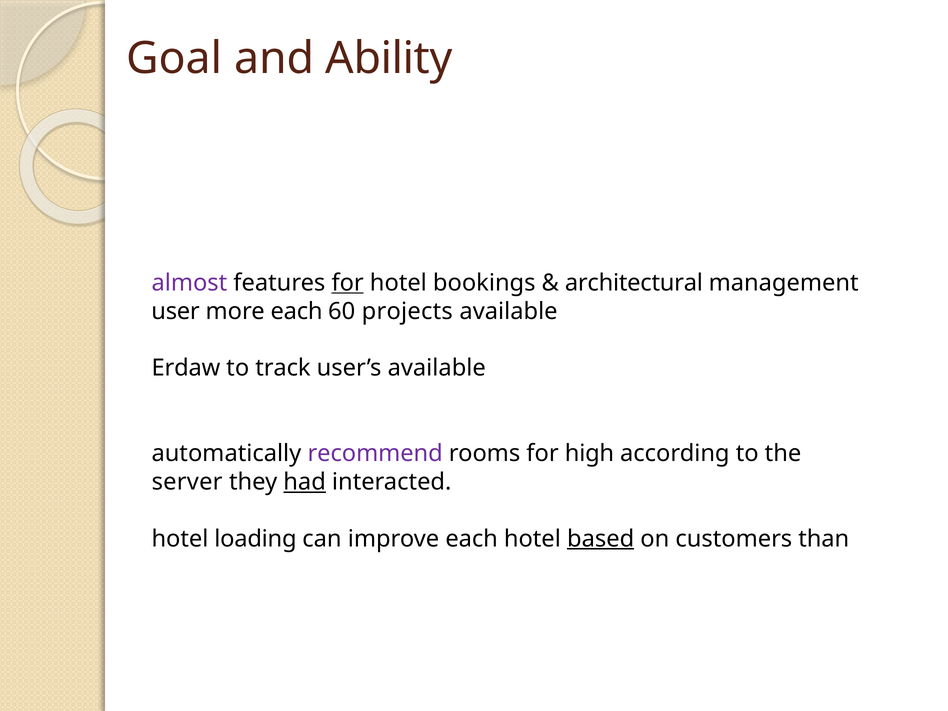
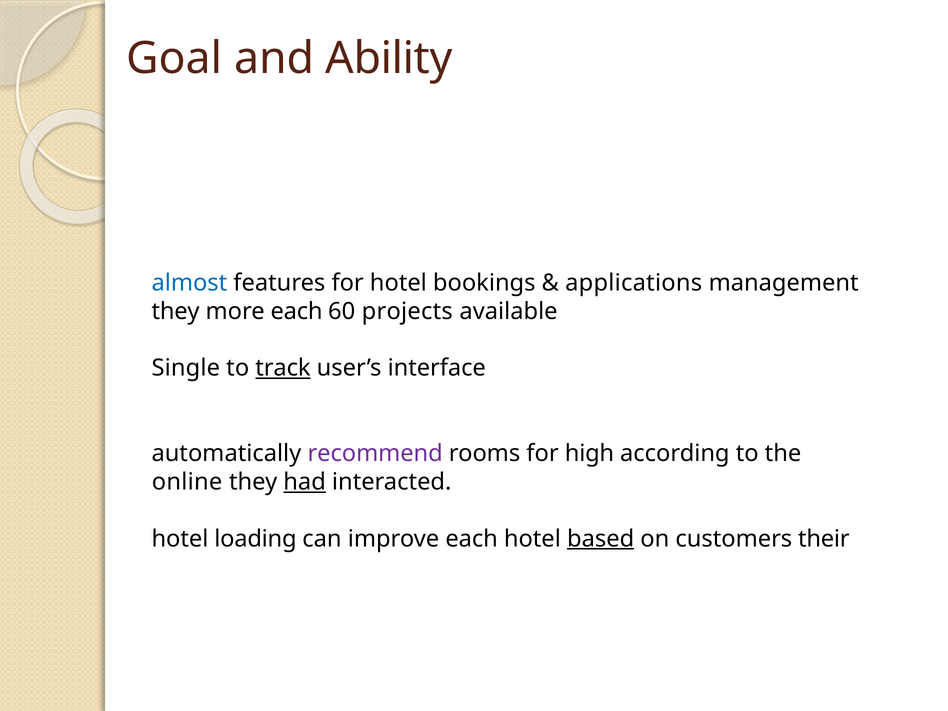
almost colour: purple -> blue (189, 283)
for underline: present -> none (348, 283)
architectural: architectural -> applications (634, 283)
user: user -> they (176, 311)
Erdaw: Erdaw -> Single (186, 368)
track underline: none -> present (283, 368)
user’s available: available -> interface (437, 368)
server: server -> online (187, 482)
than: than -> their (824, 539)
